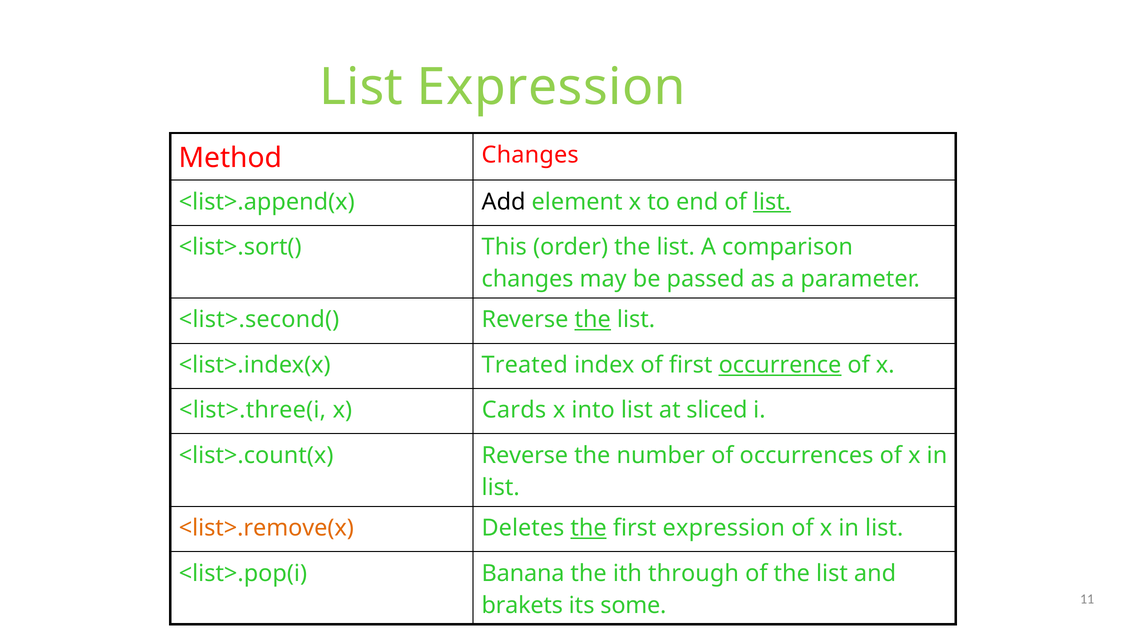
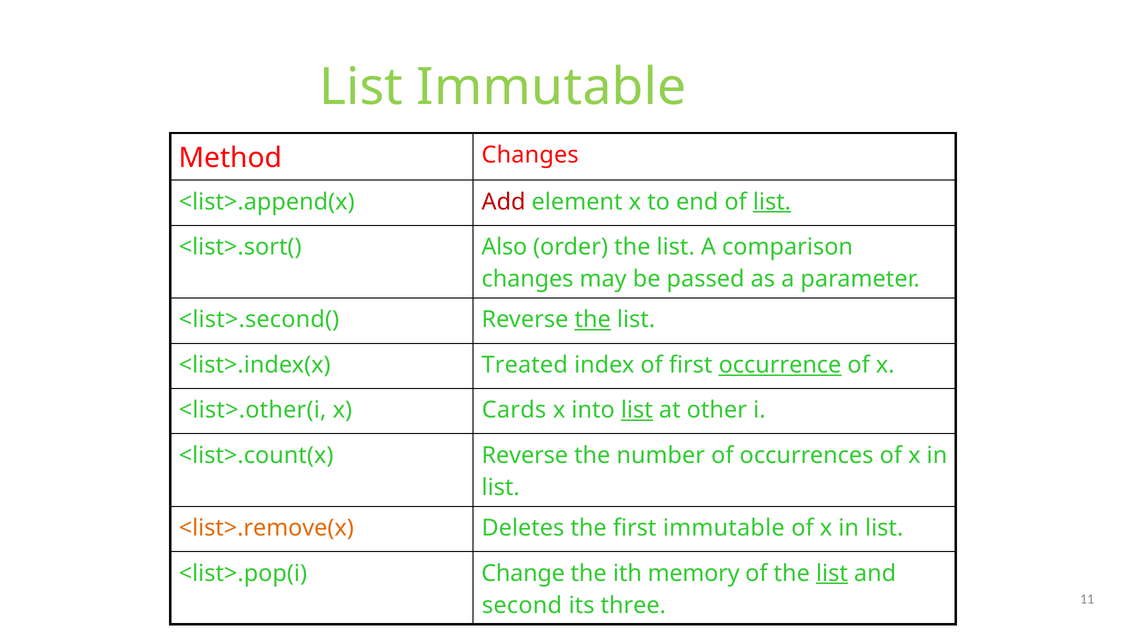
List Expression: Expression -> Immutable (552, 87)
Add colour: black -> red (504, 202)
This: This -> Also (504, 247)
<list>.three(i: <list>.three(i -> <list>.other(i (253, 410)
list underline: none -> present (637, 410)
sliced: sliced -> other (717, 410)
the underline: present -> none (589, 528)
first expression: expression -> immutable (724, 528)
Banana: Banana -> Change (523, 573)
through: through -> memory (694, 573)
list underline: none -> present (832, 573)
brakets: brakets -> second (522, 605)
some: some -> three (633, 605)
